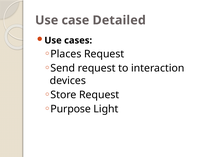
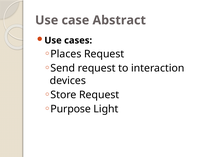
Detailed: Detailed -> Abstract (119, 20)
